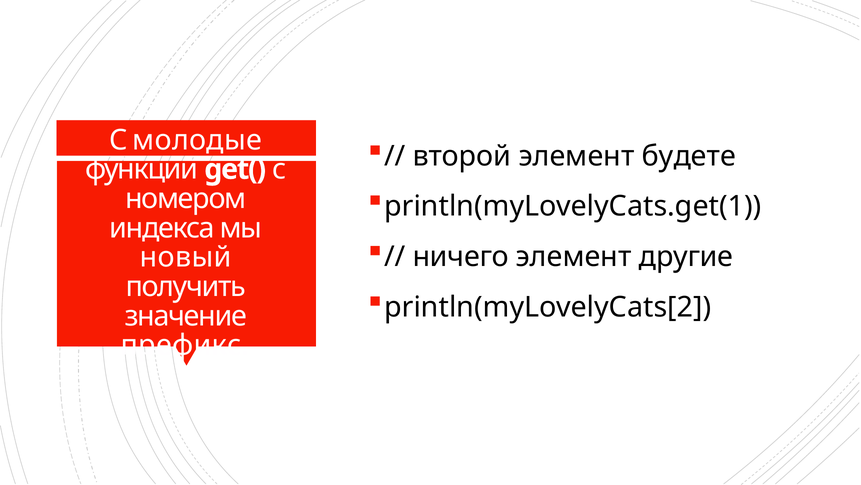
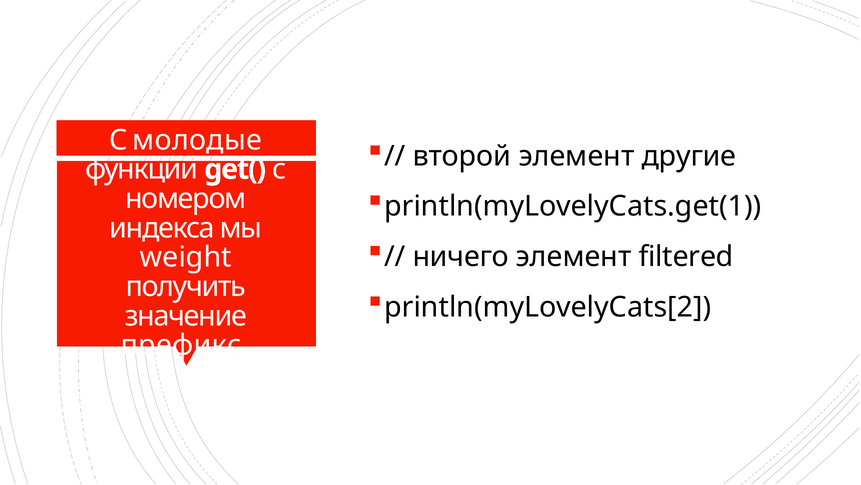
будете: будете -> другие (689, 156)
другие: другие -> filtered (686, 257)
новый: новый -> weight (186, 257)
